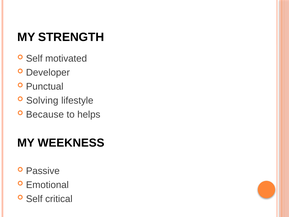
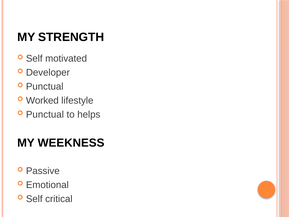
Solving: Solving -> Worked (42, 100)
Because: Because -> Punctual (45, 114)
